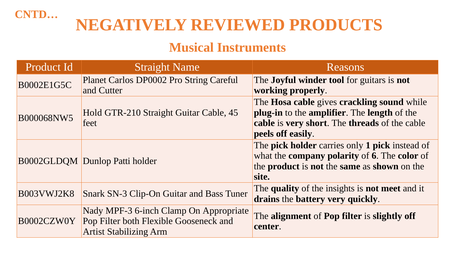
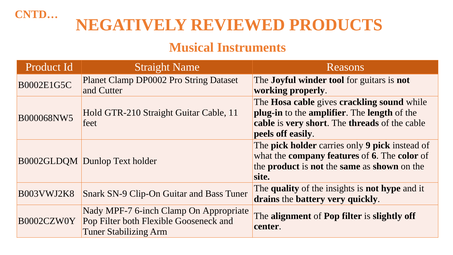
Planet Carlos: Carlos -> Clamp (121, 80)
Careful: Careful -> Dataset (224, 80)
45: 45 -> 11 (233, 113)
1: 1 -> 9 (368, 145)
polarity: polarity -> features (343, 156)
Patti: Patti -> Text (122, 161)
meet: meet -> hype (391, 188)
SN-3: SN-3 -> SN-9 (117, 194)
MPF-3: MPF-3 -> MPF-7 (119, 211)
Artist: Artist -> Tuner (94, 231)
